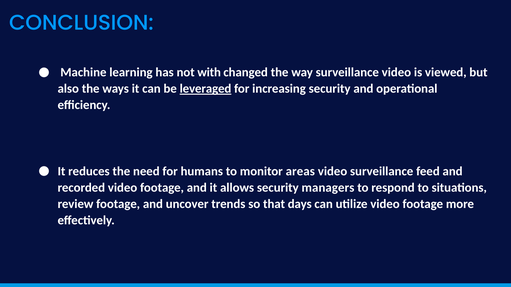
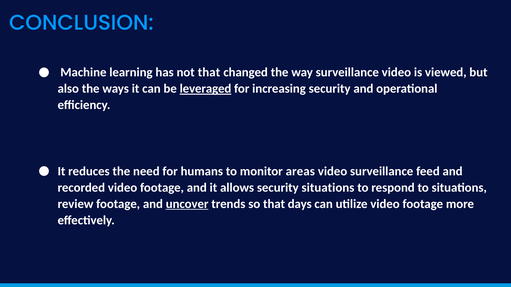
not with: with -> that (209, 72)
security managers: managers -> situations (328, 188)
uncover underline: none -> present (187, 204)
